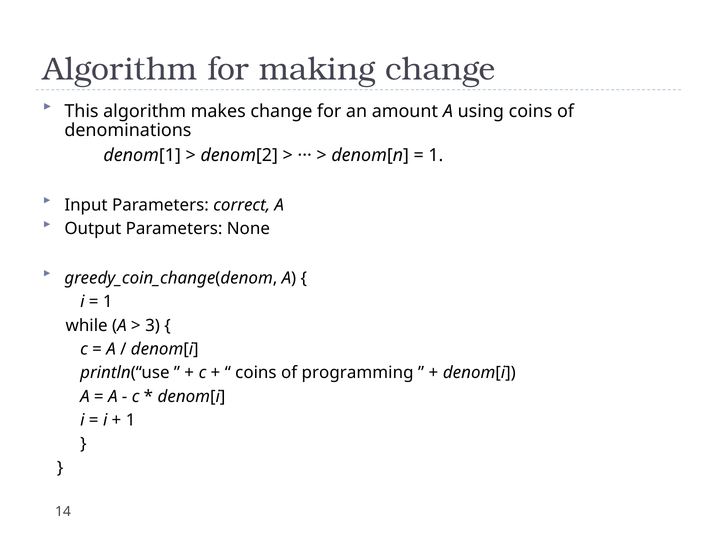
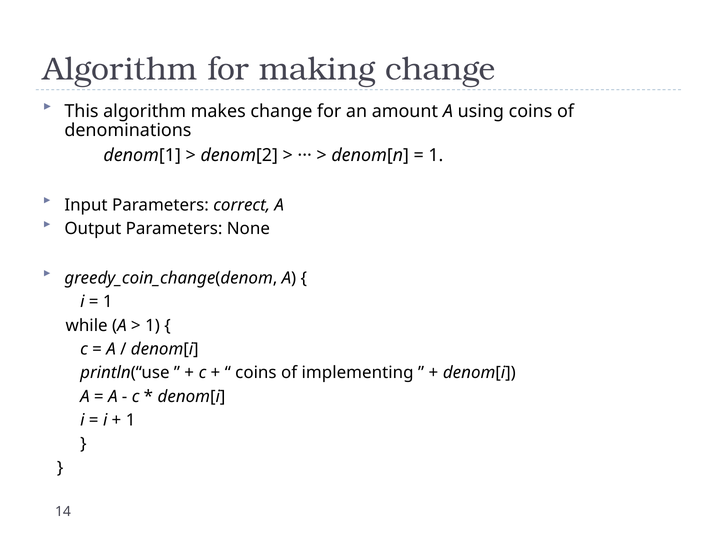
3: 3 -> 1 (153, 325)
programming: programming -> implementing (358, 373)
